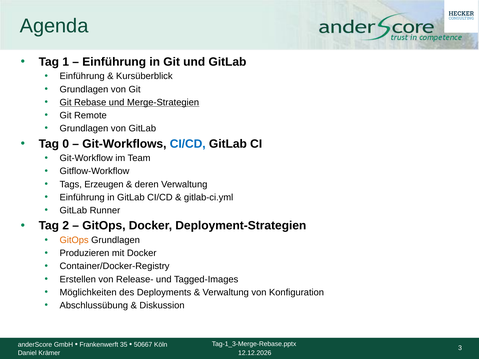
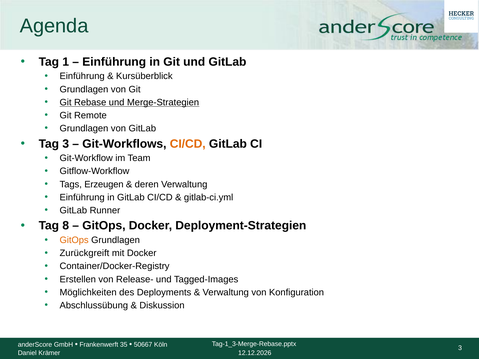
Tag 0: 0 -> 3 (66, 144)
CI/CD colour: blue -> orange (188, 144)
2: 2 -> 8 (66, 226)
Produzieren: Produzieren -> Zurückgreift (84, 253)
